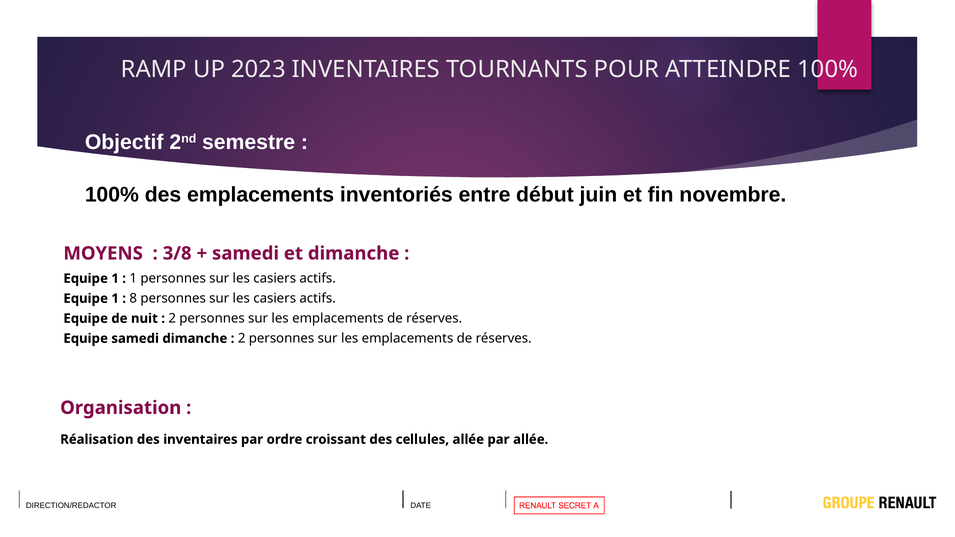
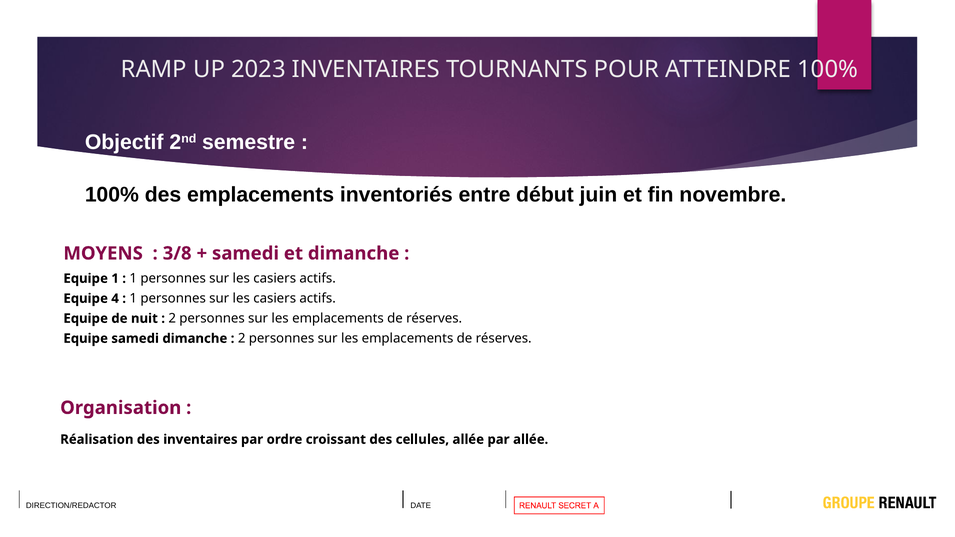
1: 1 -> 4 (115, 299)
8: 8 -> 1 (133, 299)
